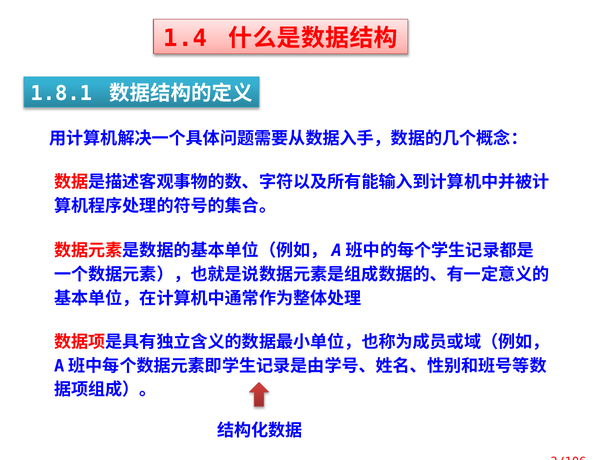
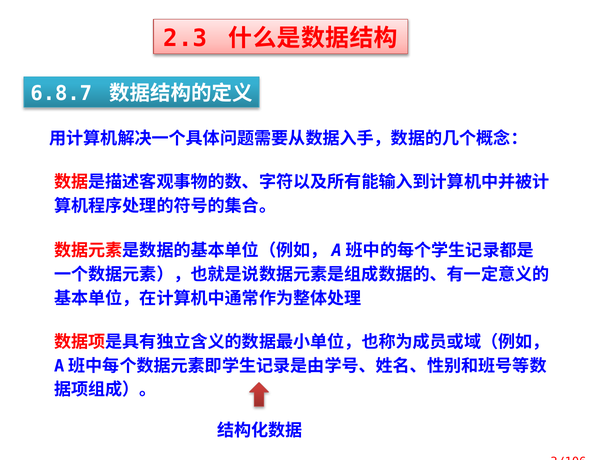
1.4: 1.4 -> 2.3 (185, 38)
1.8.1: 1.8.1 -> 6.8.7 (61, 93)
